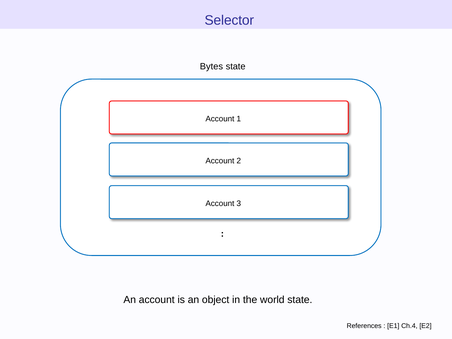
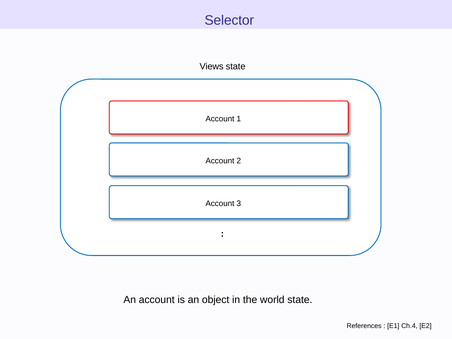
Bytes: Bytes -> Views (212, 66)
